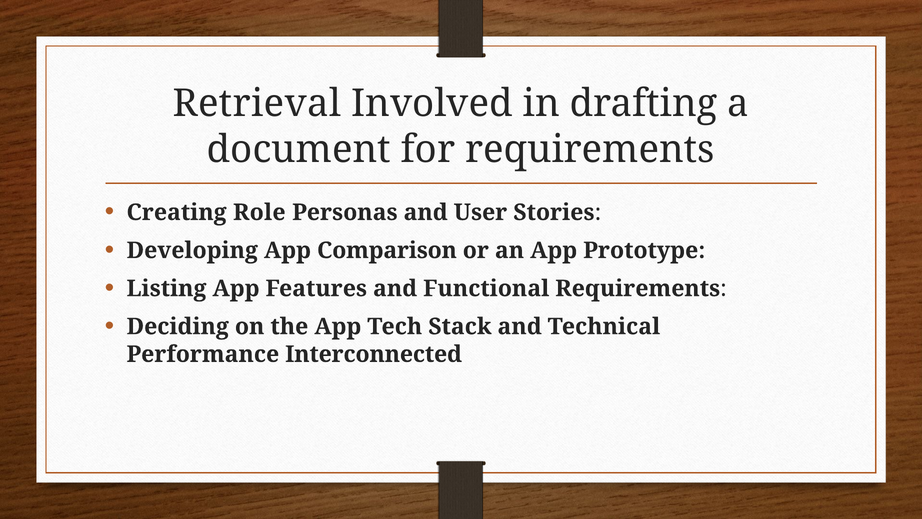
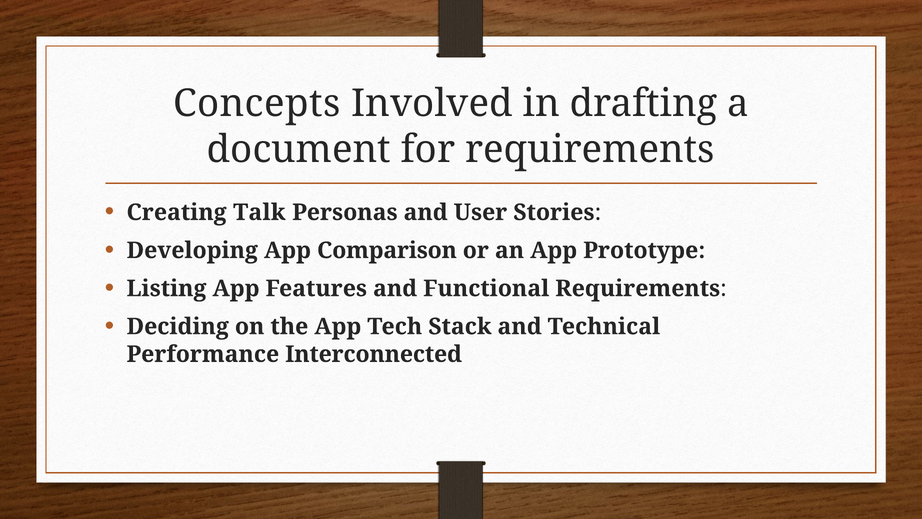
Retrieval: Retrieval -> Concepts (257, 103)
Role: Role -> Talk (259, 212)
